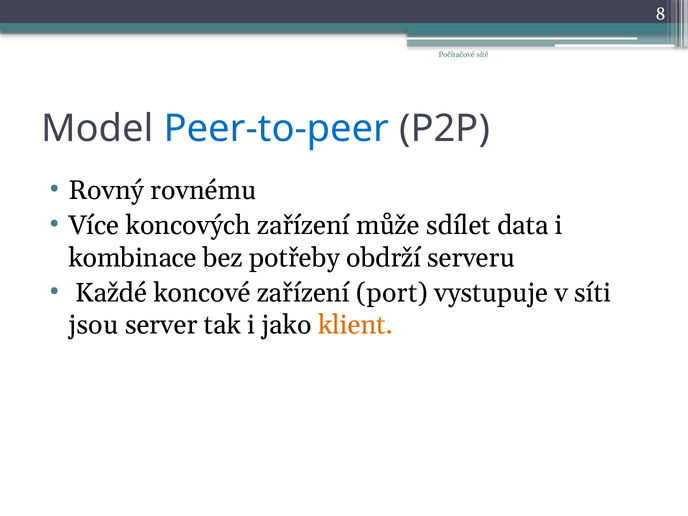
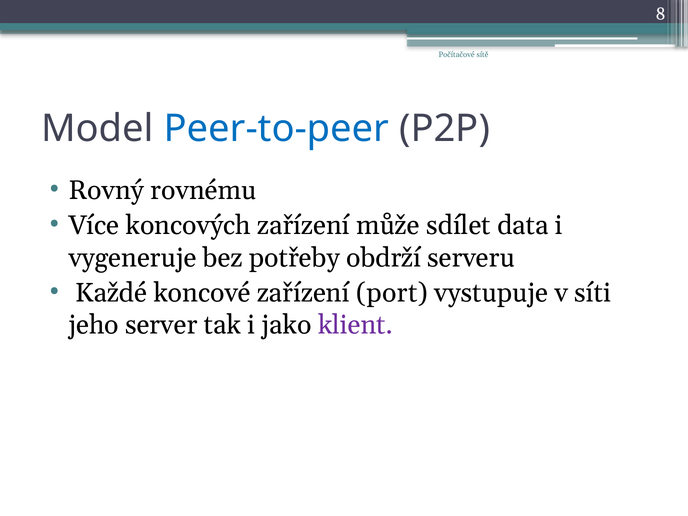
kombinace: kombinace -> vygeneruje (133, 258)
jsou: jsou -> jeho (94, 325)
klient colour: orange -> purple (355, 325)
